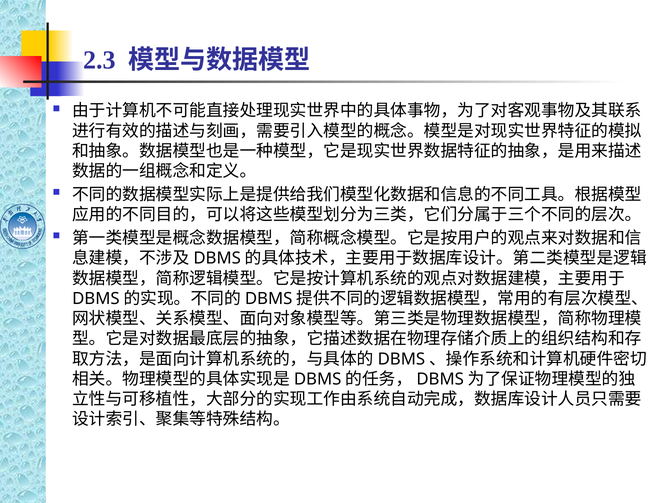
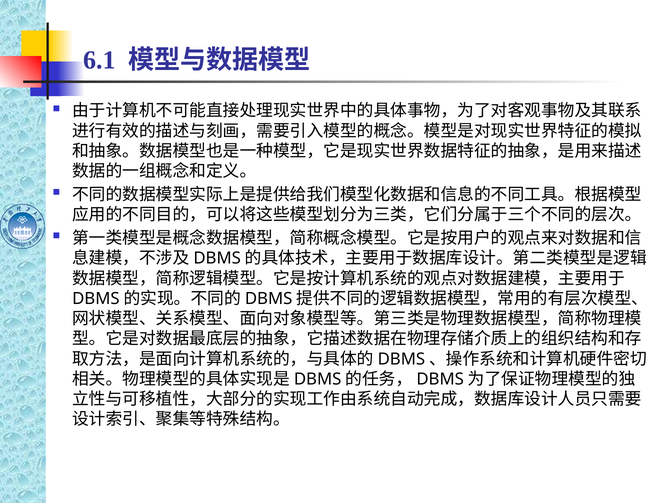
2.3: 2.3 -> 6.1 (99, 60)
